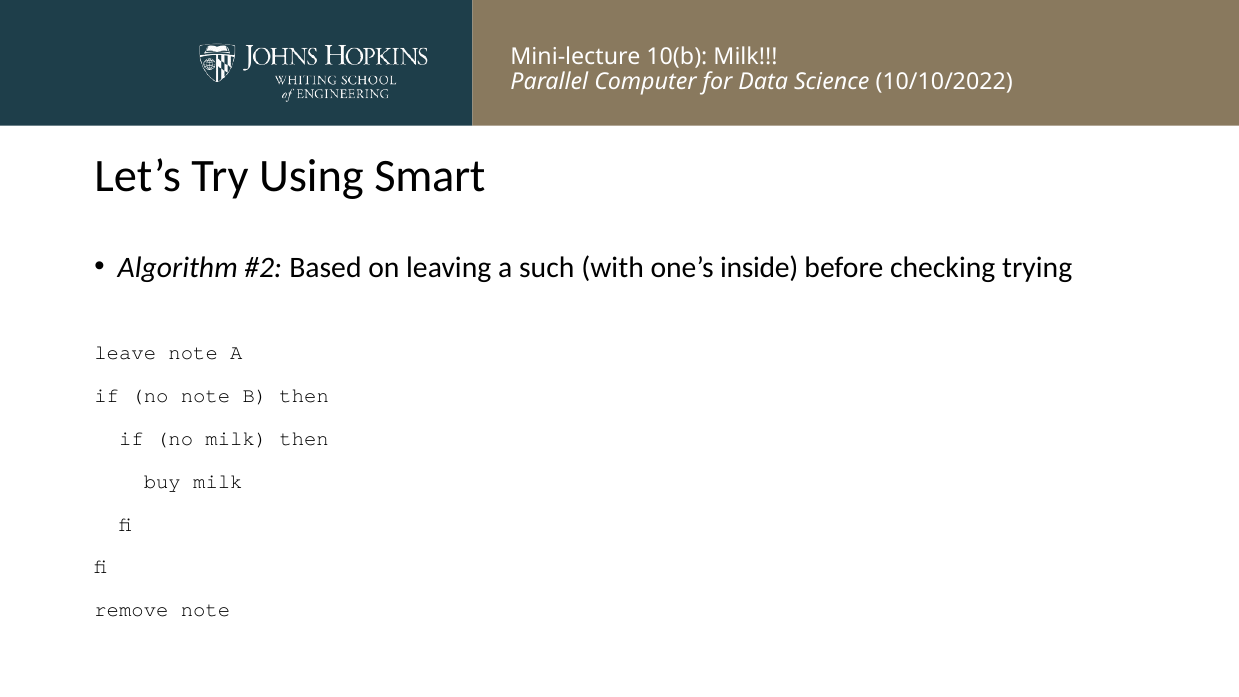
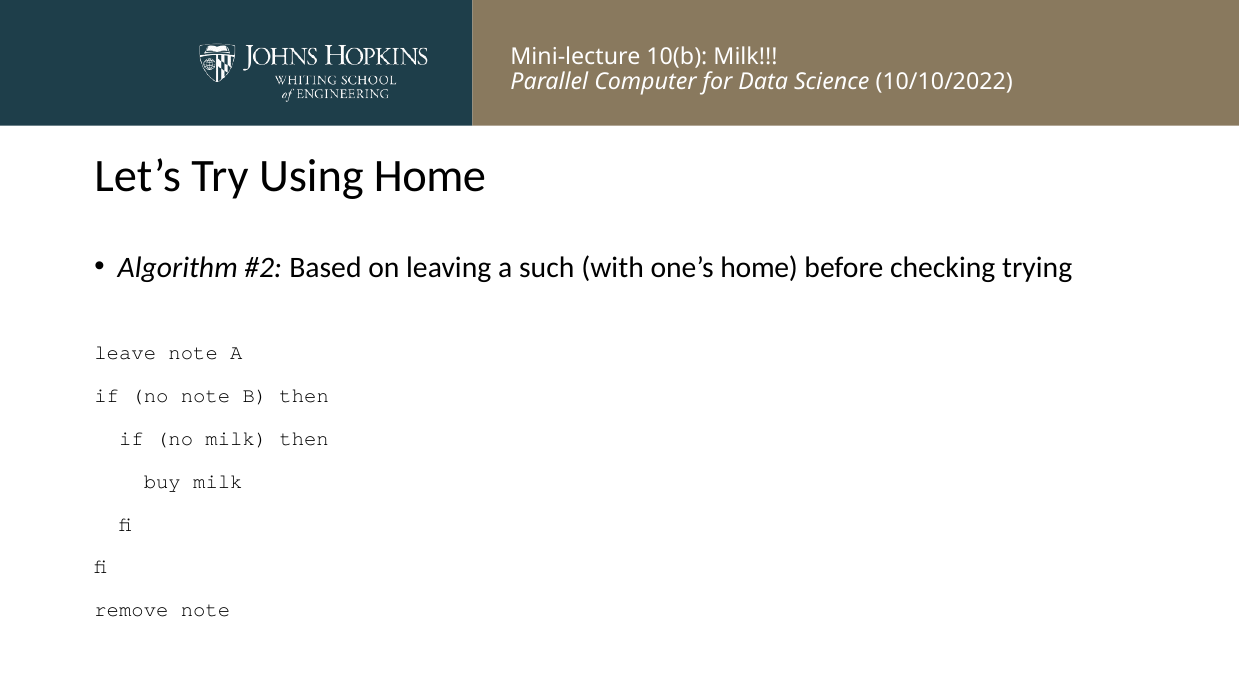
Using Smart: Smart -> Home (430, 176)
one’s inside: inside -> home (759, 267)
